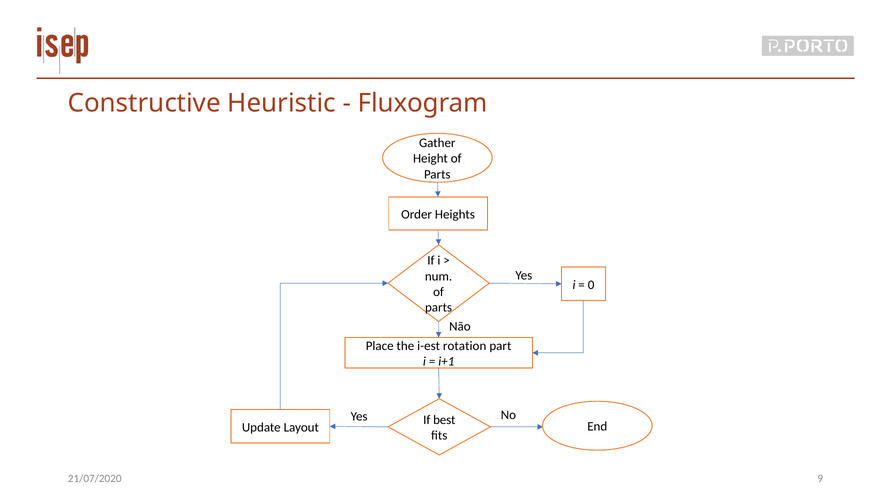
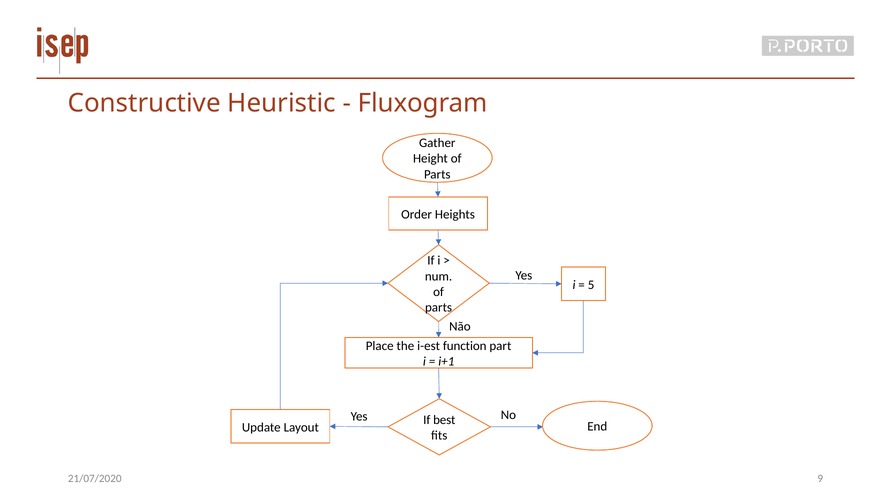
0: 0 -> 5 (591, 285)
rotation: rotation -> function (465, 346)
